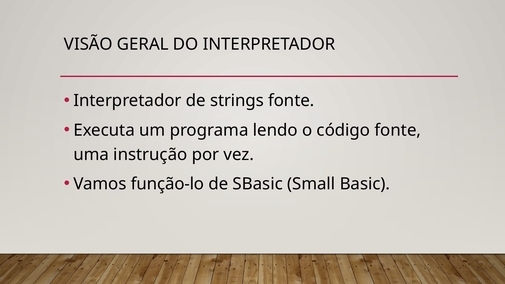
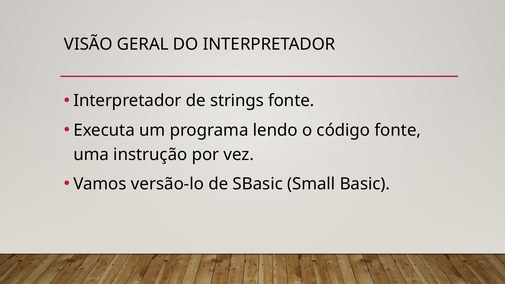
função-lo: função-lo -> versão-lo (167, 184)
